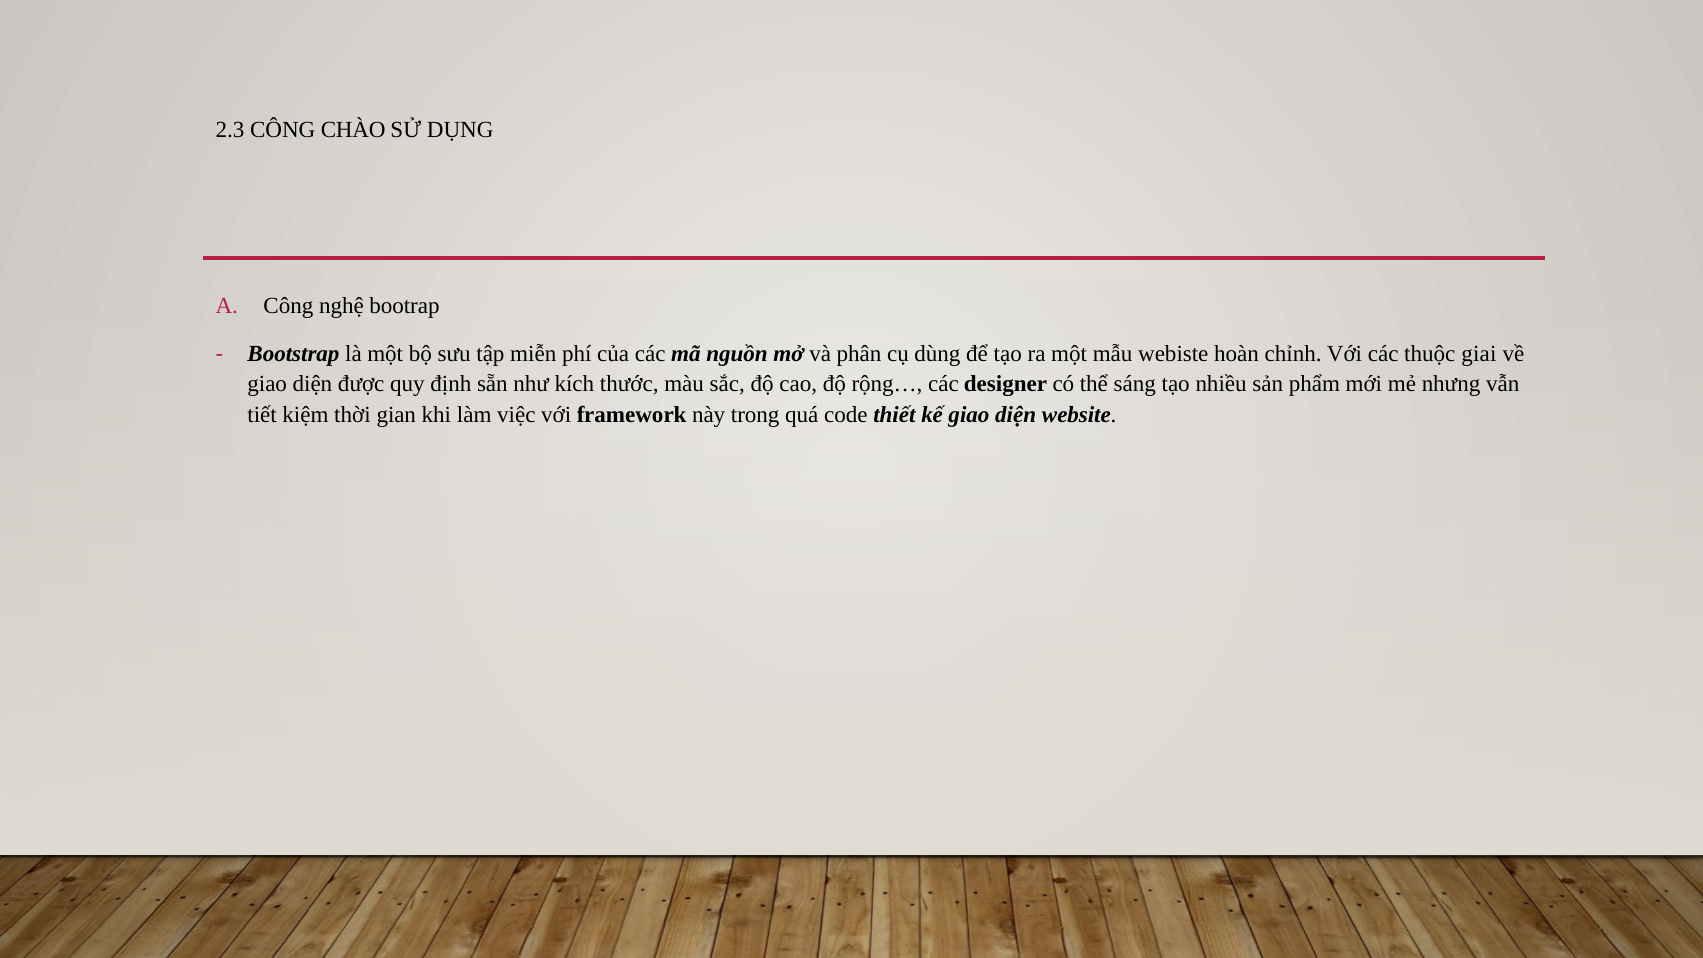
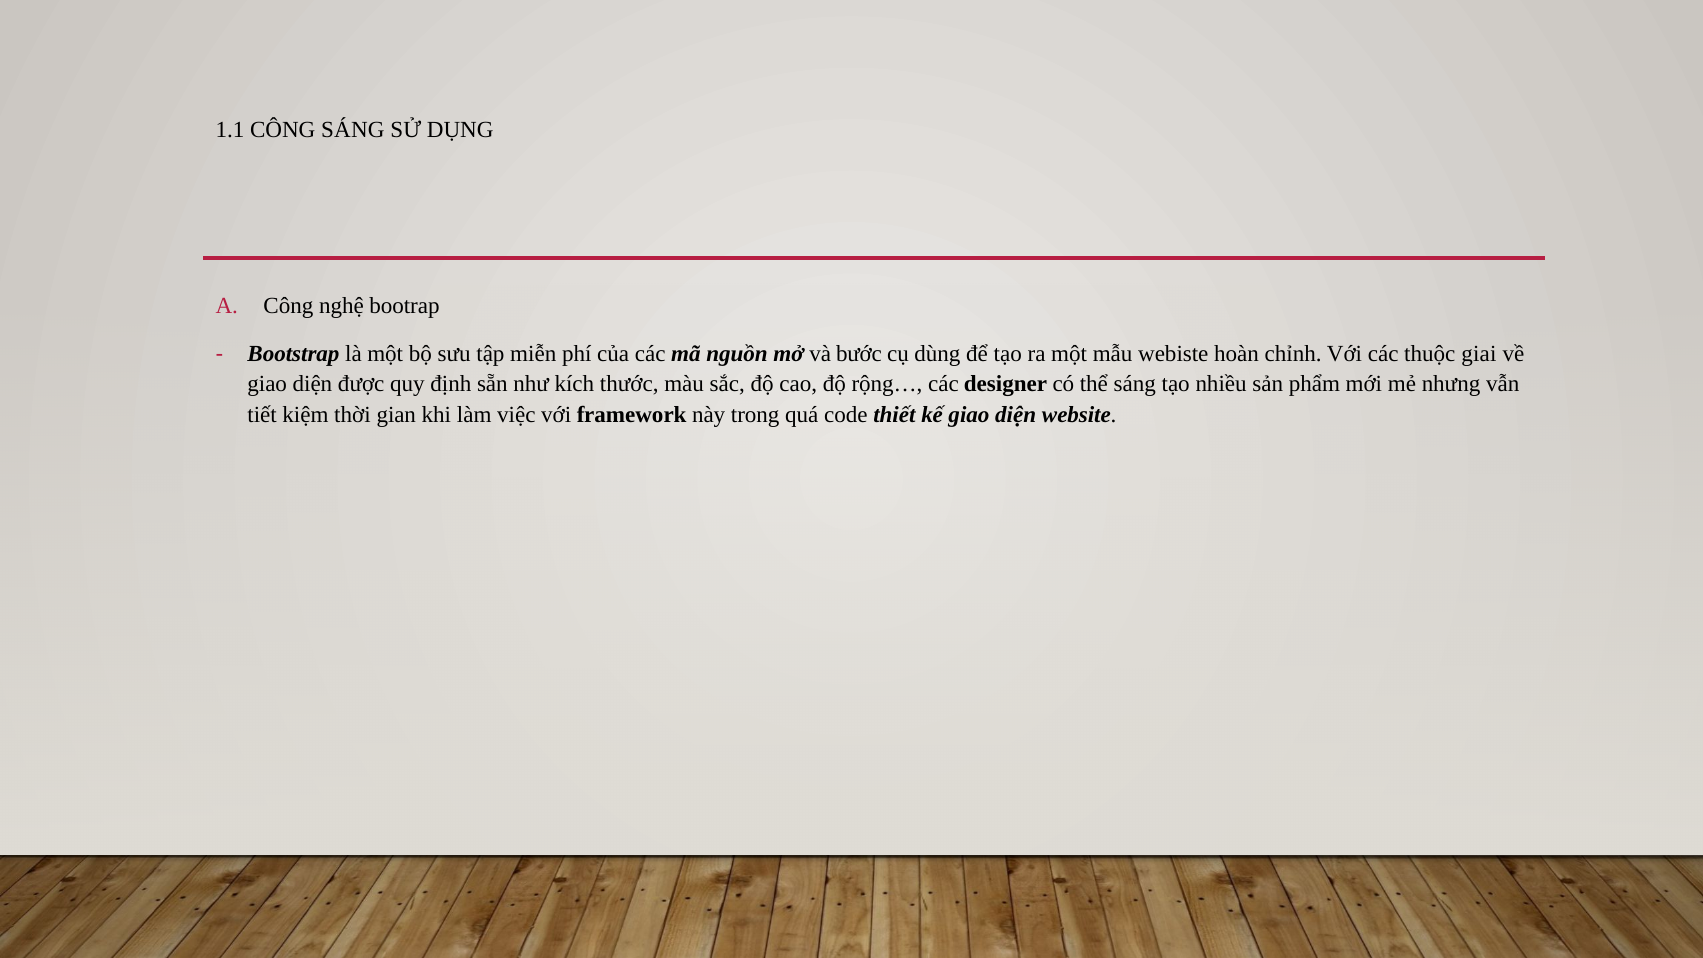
2.3: 2.3 -> 1.1 (230, 129)
CÔNG CHÀO: CHÀO -> SÁNG (353, 129)
phân: phân -> bước (859, 354)
